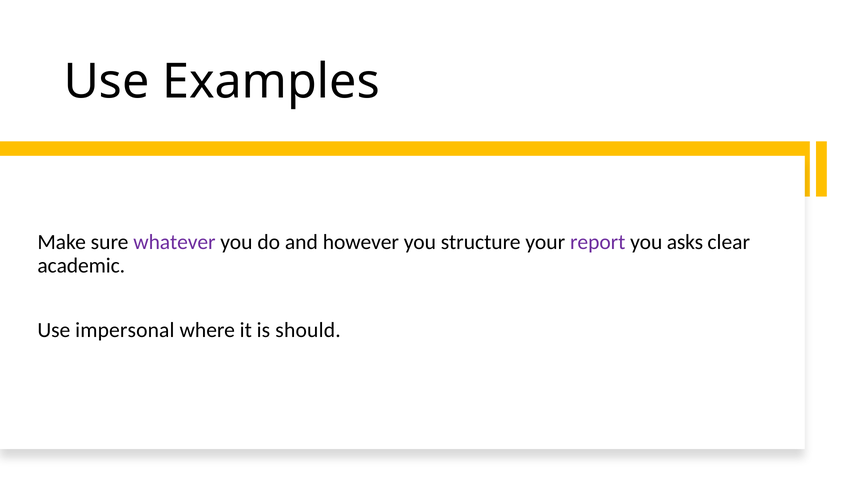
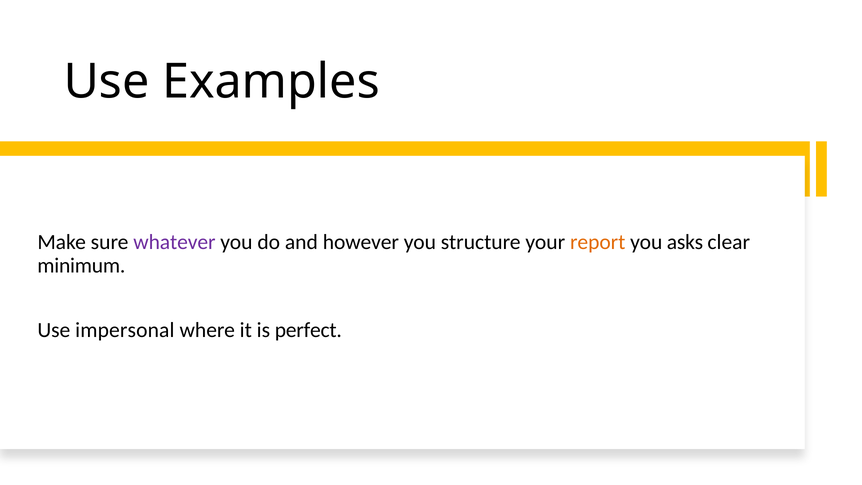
report colour: purple -> orange (598, 242)
academic: academic -> minimum (81, 266)
should: should -> perfect (308, 330)
